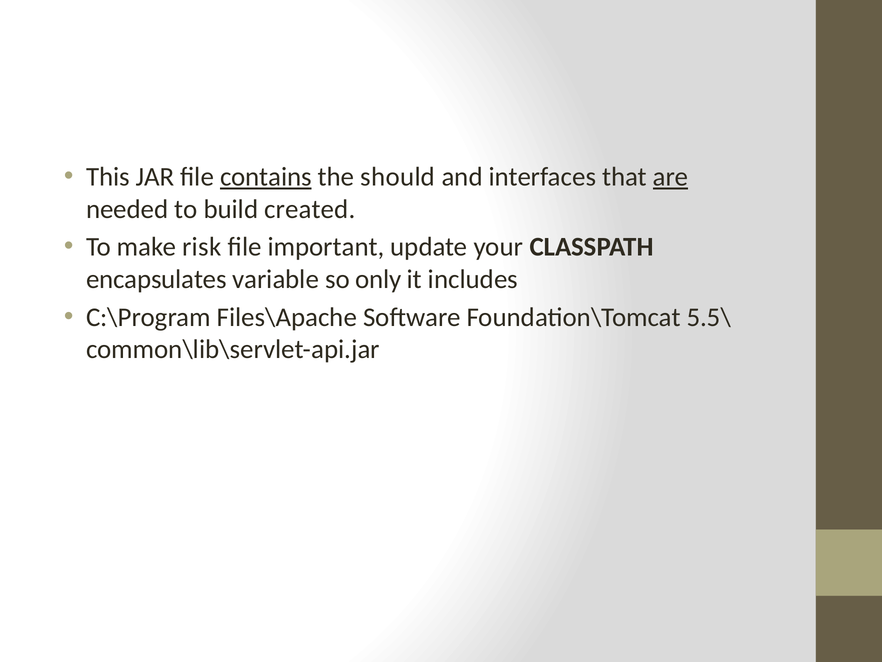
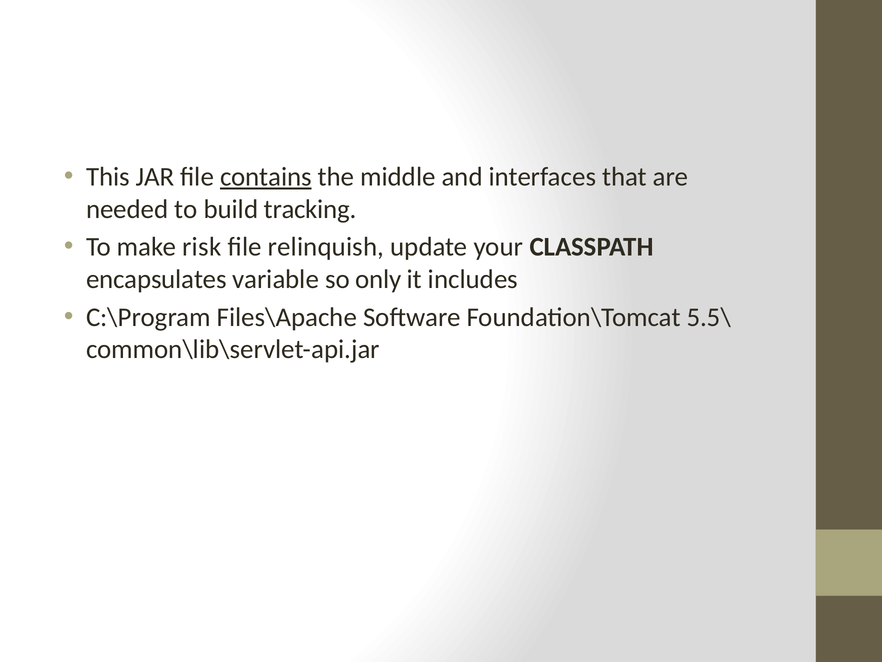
should: should -> middle (398, 177)
are underline: present -> none (671, 177)
created: created -> tracking (310, 209)
important: important -> relinquish (326, 247)
